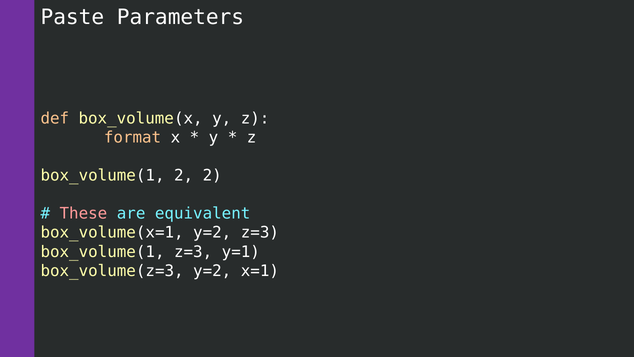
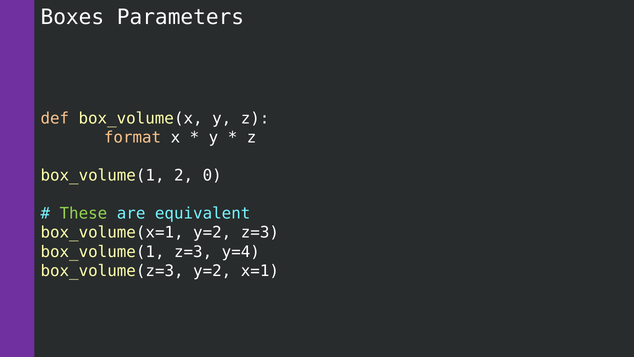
Paste: Paste -> Boxes (72, 17)
2 2: 2 -> 0 (212, 175)
These colour: pink -> light green (83, 213)
y=1: y=1 -> y=4 (241, 252)
